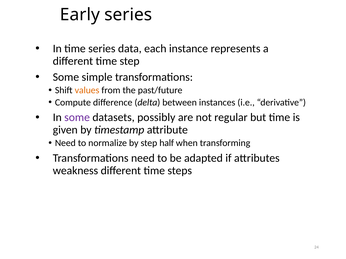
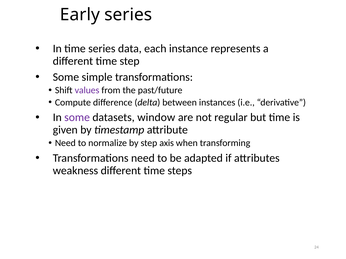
values colour: orange -> purple (87, 90)
possibly: possibly -> window (156, 118)
half: half -> axis (167, 143)
